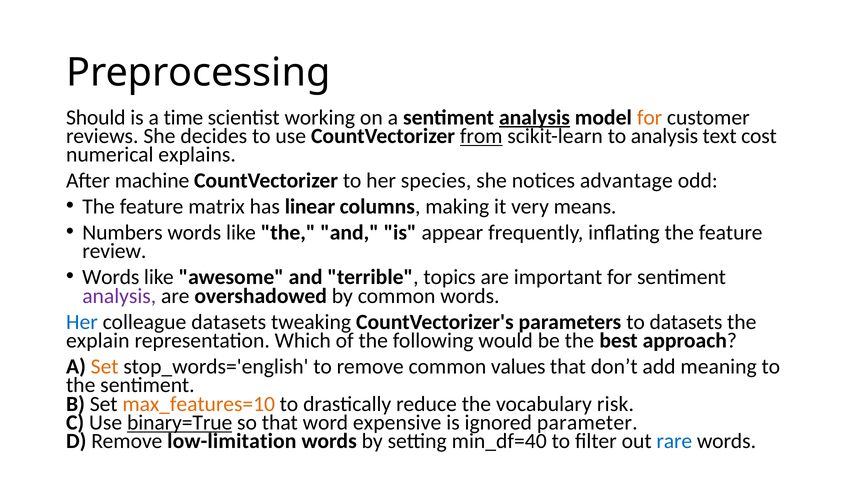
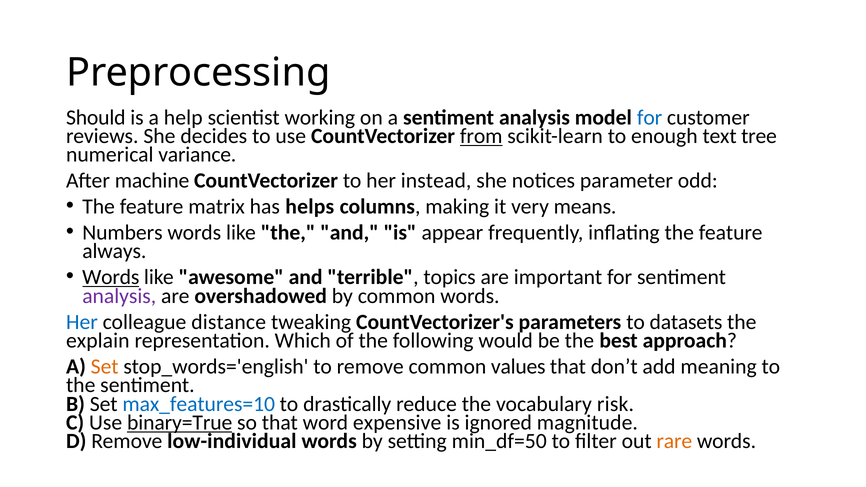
time: time -> help (183, 117)
analysis underline: present -> none (534, 117)
for colour: orange -> blue (650, 117)
to analysis: analysis -> enough (664, 136)
cost: cost -> tree (759, 136)
explains: explains -> variance (197, 155)
species: species -> instead (436, 181)
advantage: advantage -> parameter (626, 181)
linear: linear -> helps (310, 207)
review: review -> always (114, 251)
Words underline: none -> present (111, 277)
colleague datasets: datasets -> distance (229, 322)
max_features=10 colour: orange -> blue (199, 404)
parameter: parameter -> magnitude (587, 423)
low-limitation: low-limitation -> low-individual (232, 441)
min_df=40: min_df=40 -> min_df=50 (499, 441)
rare colour: blue -> orange (674, 441)
